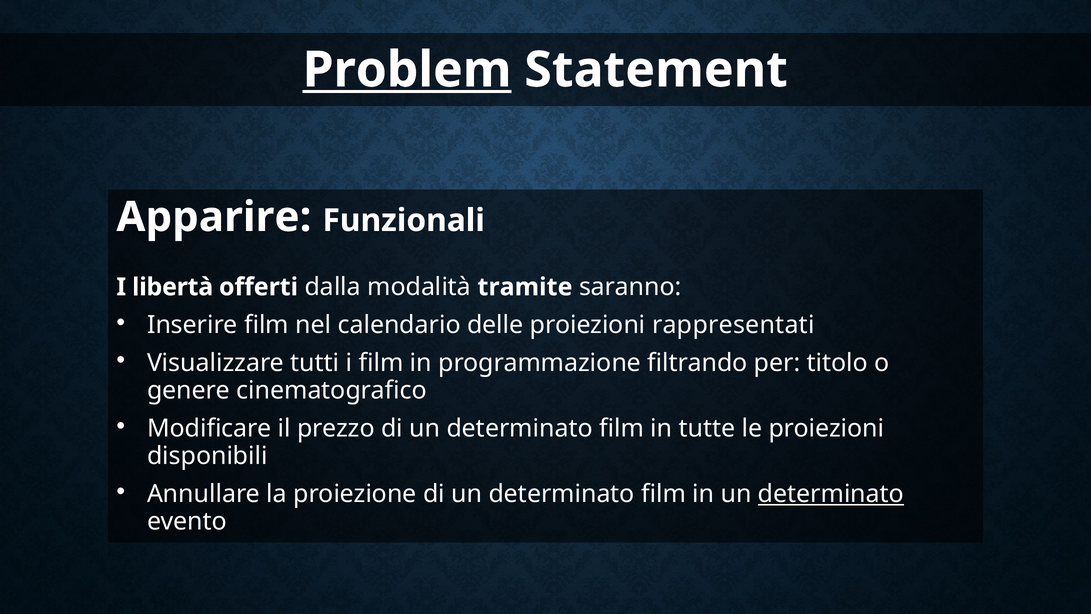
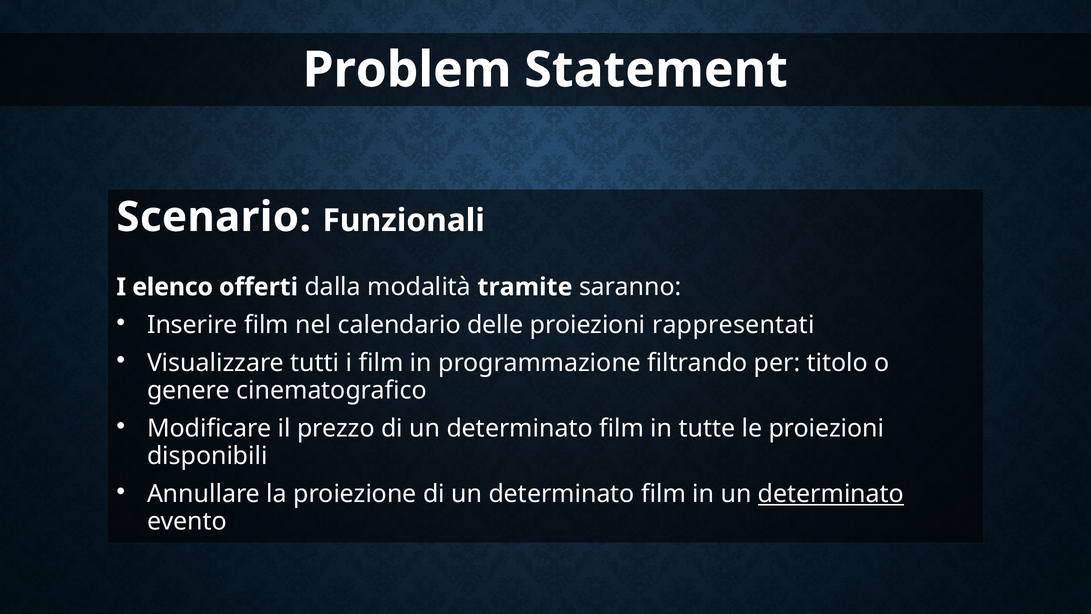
Problem underline: present -> none (407, 70)
Apparire: Apparire -> Scenario (214, 217)
libertà: libertà -> elenco (173, 287)
